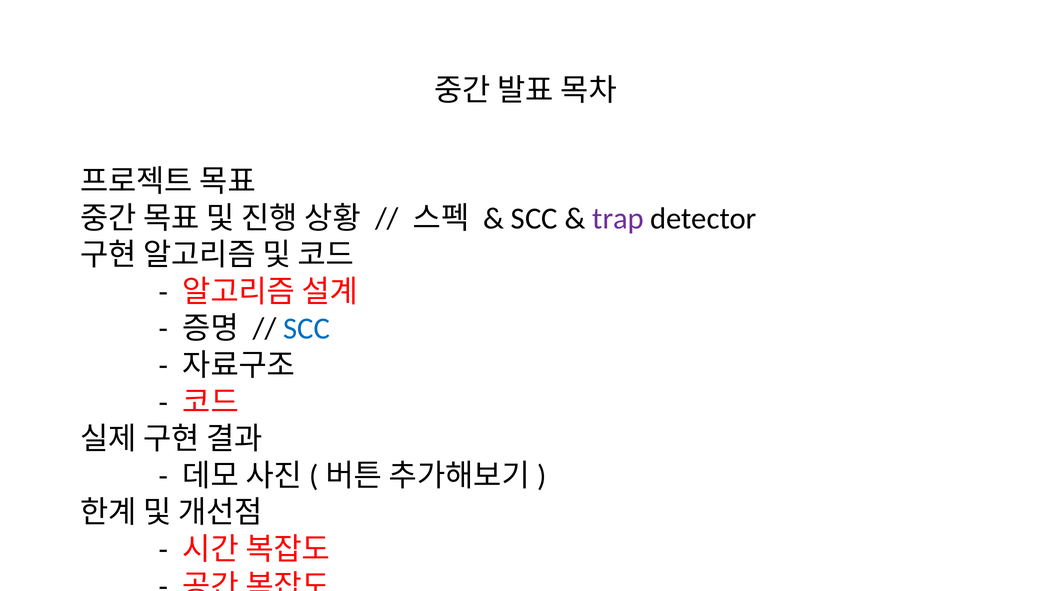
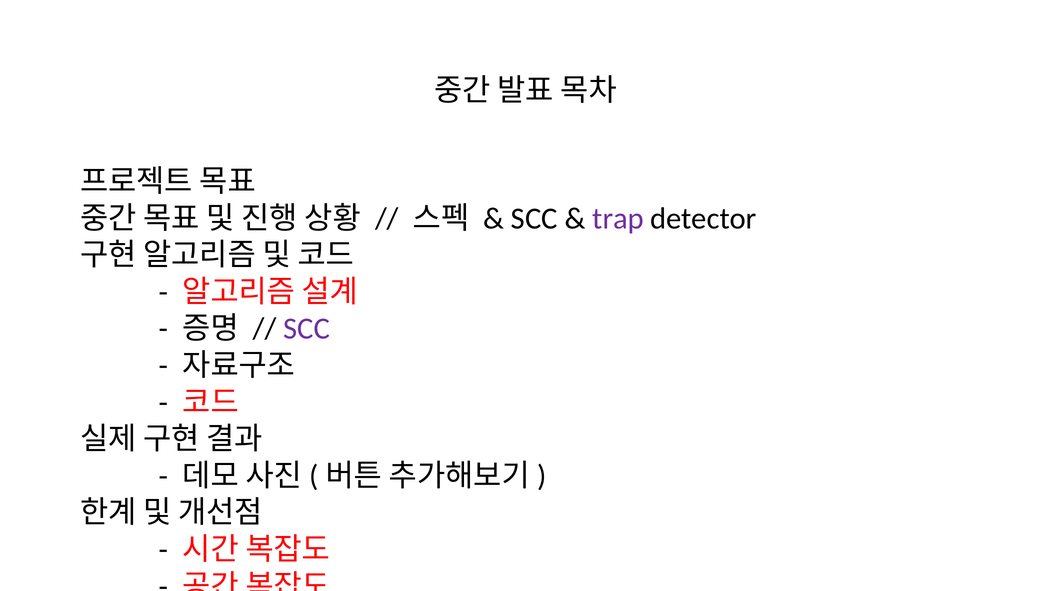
SCC colour: blue -> purple (307, 329)
